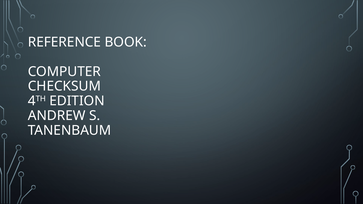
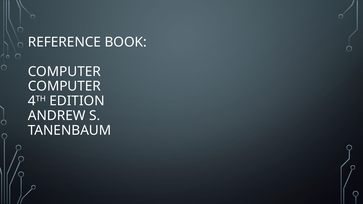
CHECKSUM: CHECKSUM -> COMPUTER (64, 86)
